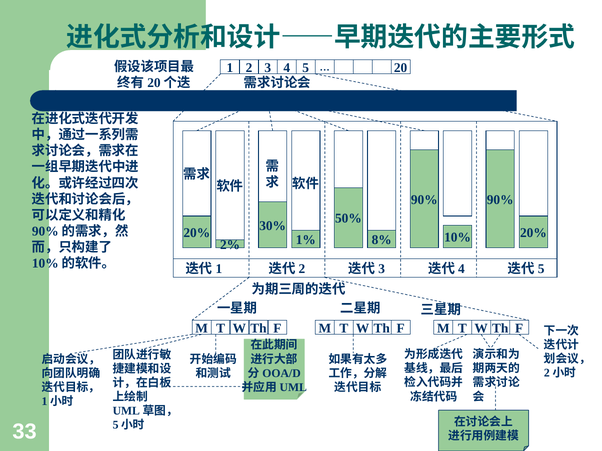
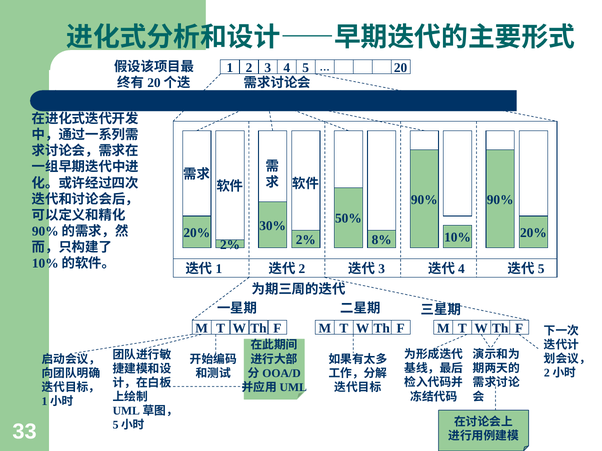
1%: 1% -> 2% (306, 240)
